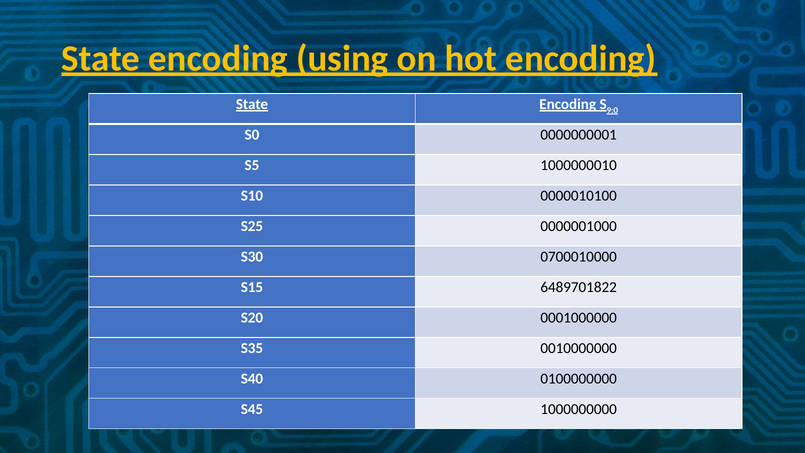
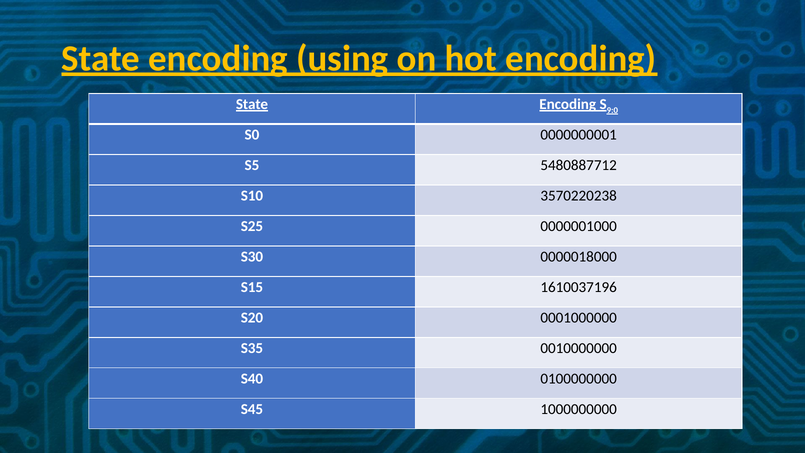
1000000010: 1000000010 -> 5480887712 (579, 165)
0000010100: 0000010100 -> 3570220238 (579, 196)
0700010000: 0700010000 -> 0000018000 (579, 257)
6489701822: 6489701822 -> 1610037196 (579, 287)
